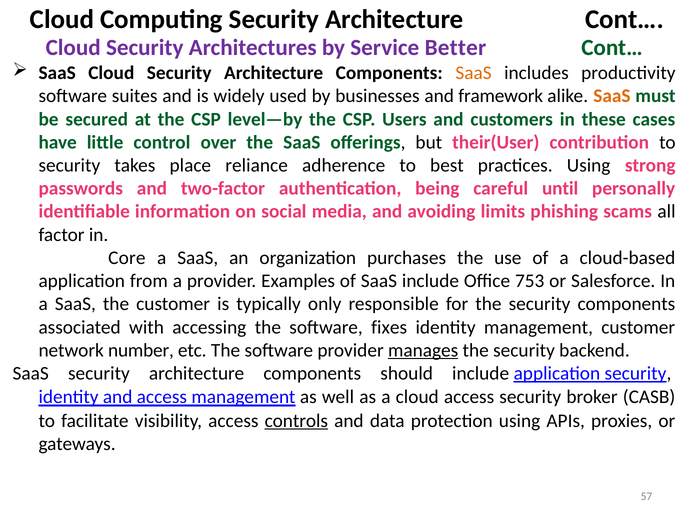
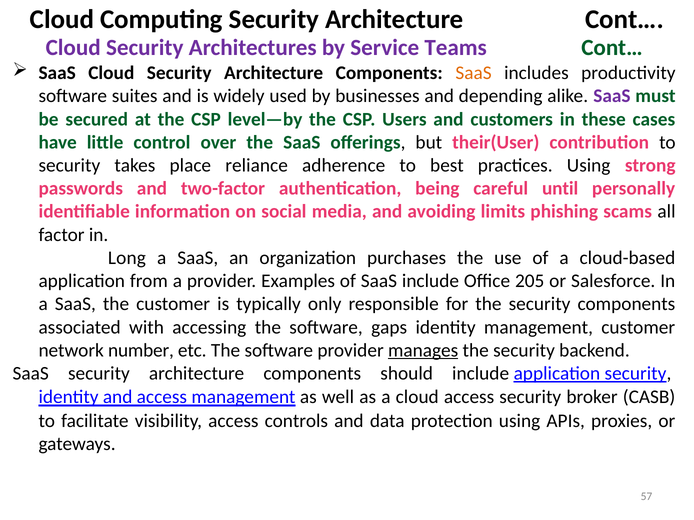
Better: Better -> Teams (456, 48)
framework: framework -> depending (501, 96)
SaaS colour: orange -> purple (612, 96)
Core: Core -> Long (127, 258)
753: 753 -> 205 (530, 281)
fixes: fixes -> gaps (389, 328)
controls underline: present -> none (296, 421)
